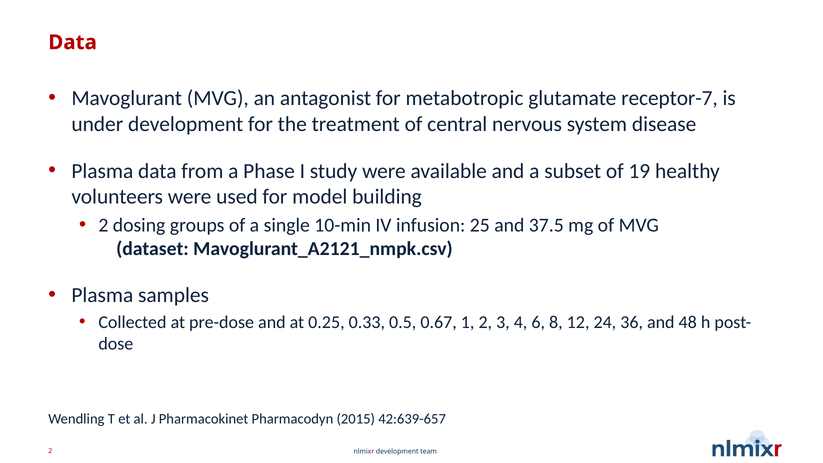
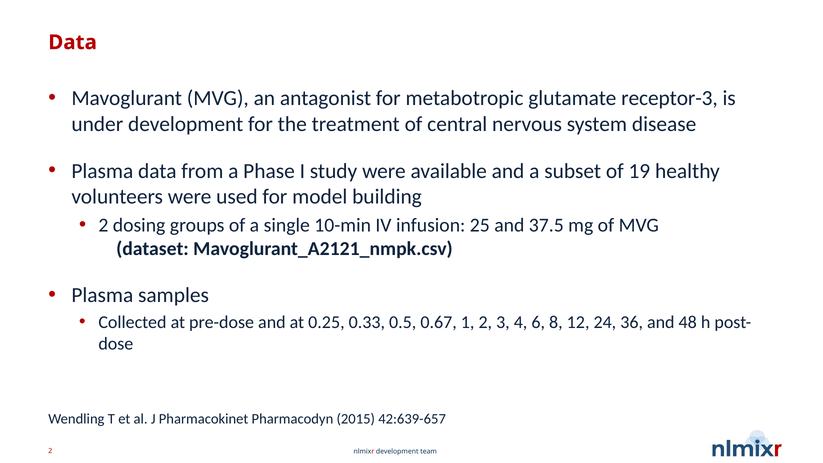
receptor-7: receptor-7 -> receptor-3 (670, 98)
